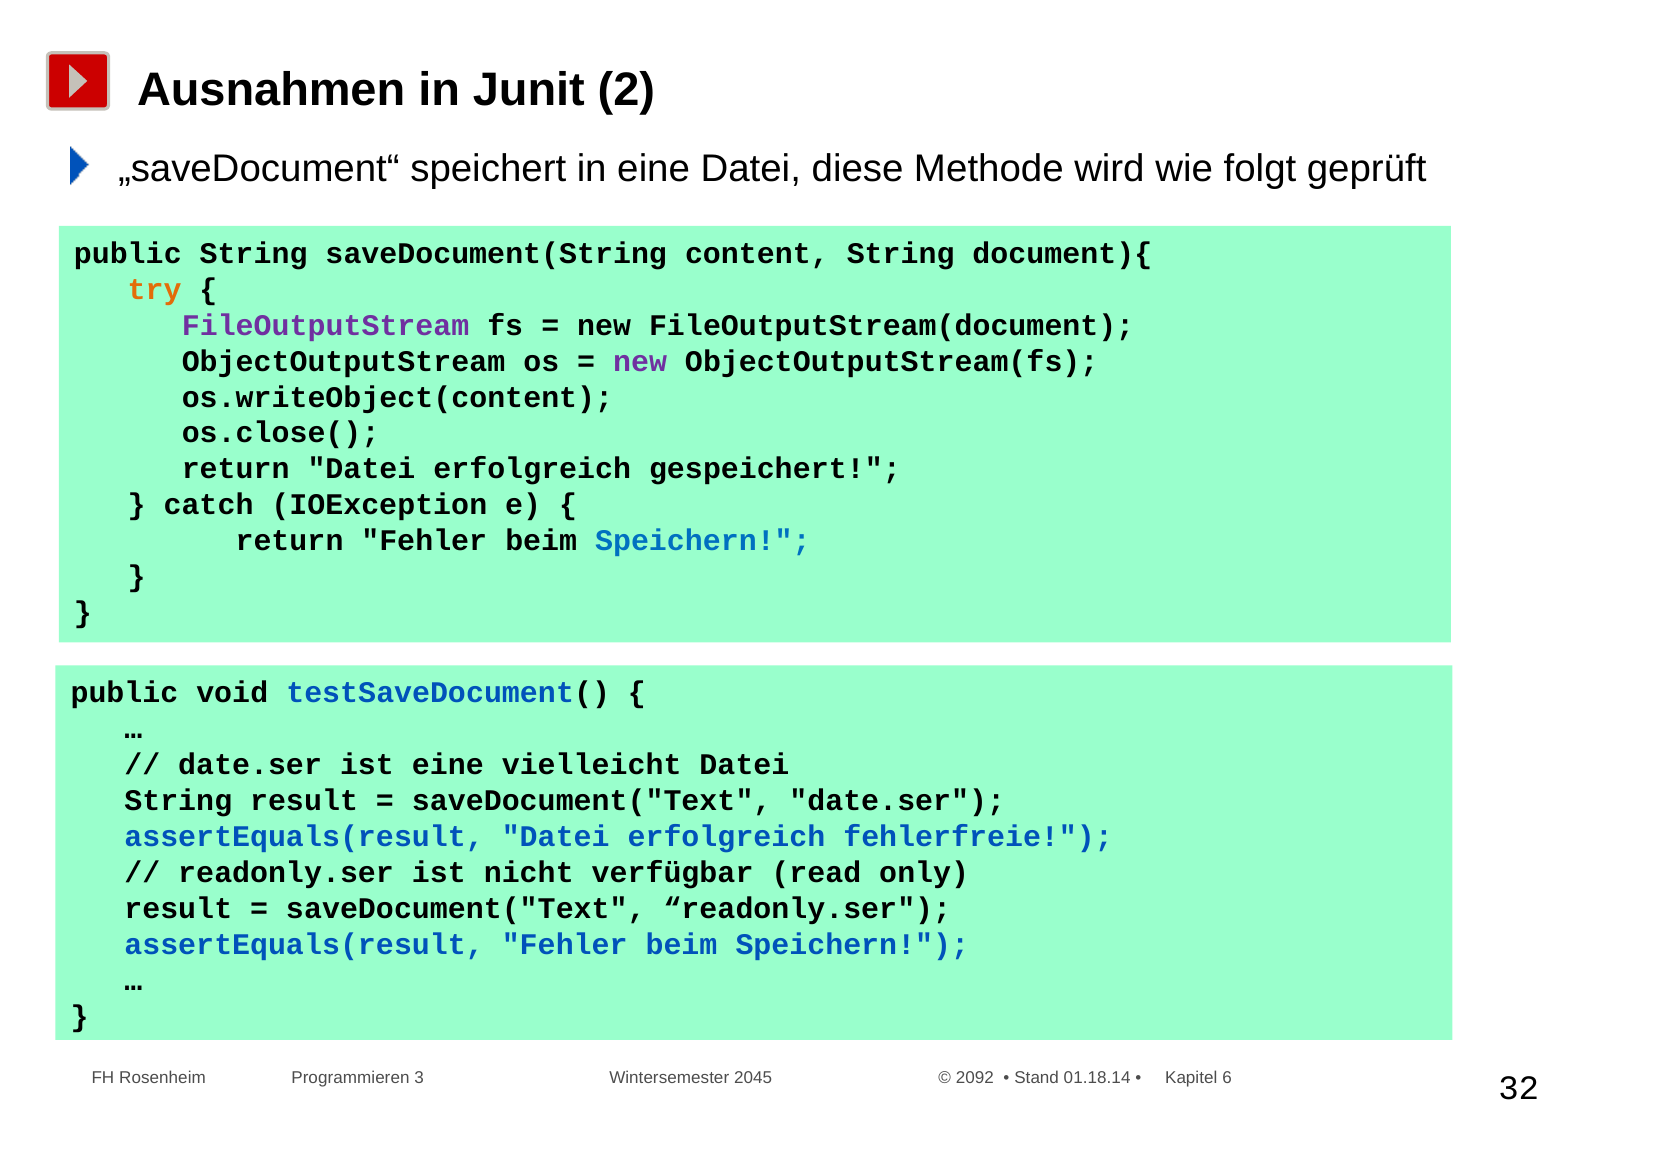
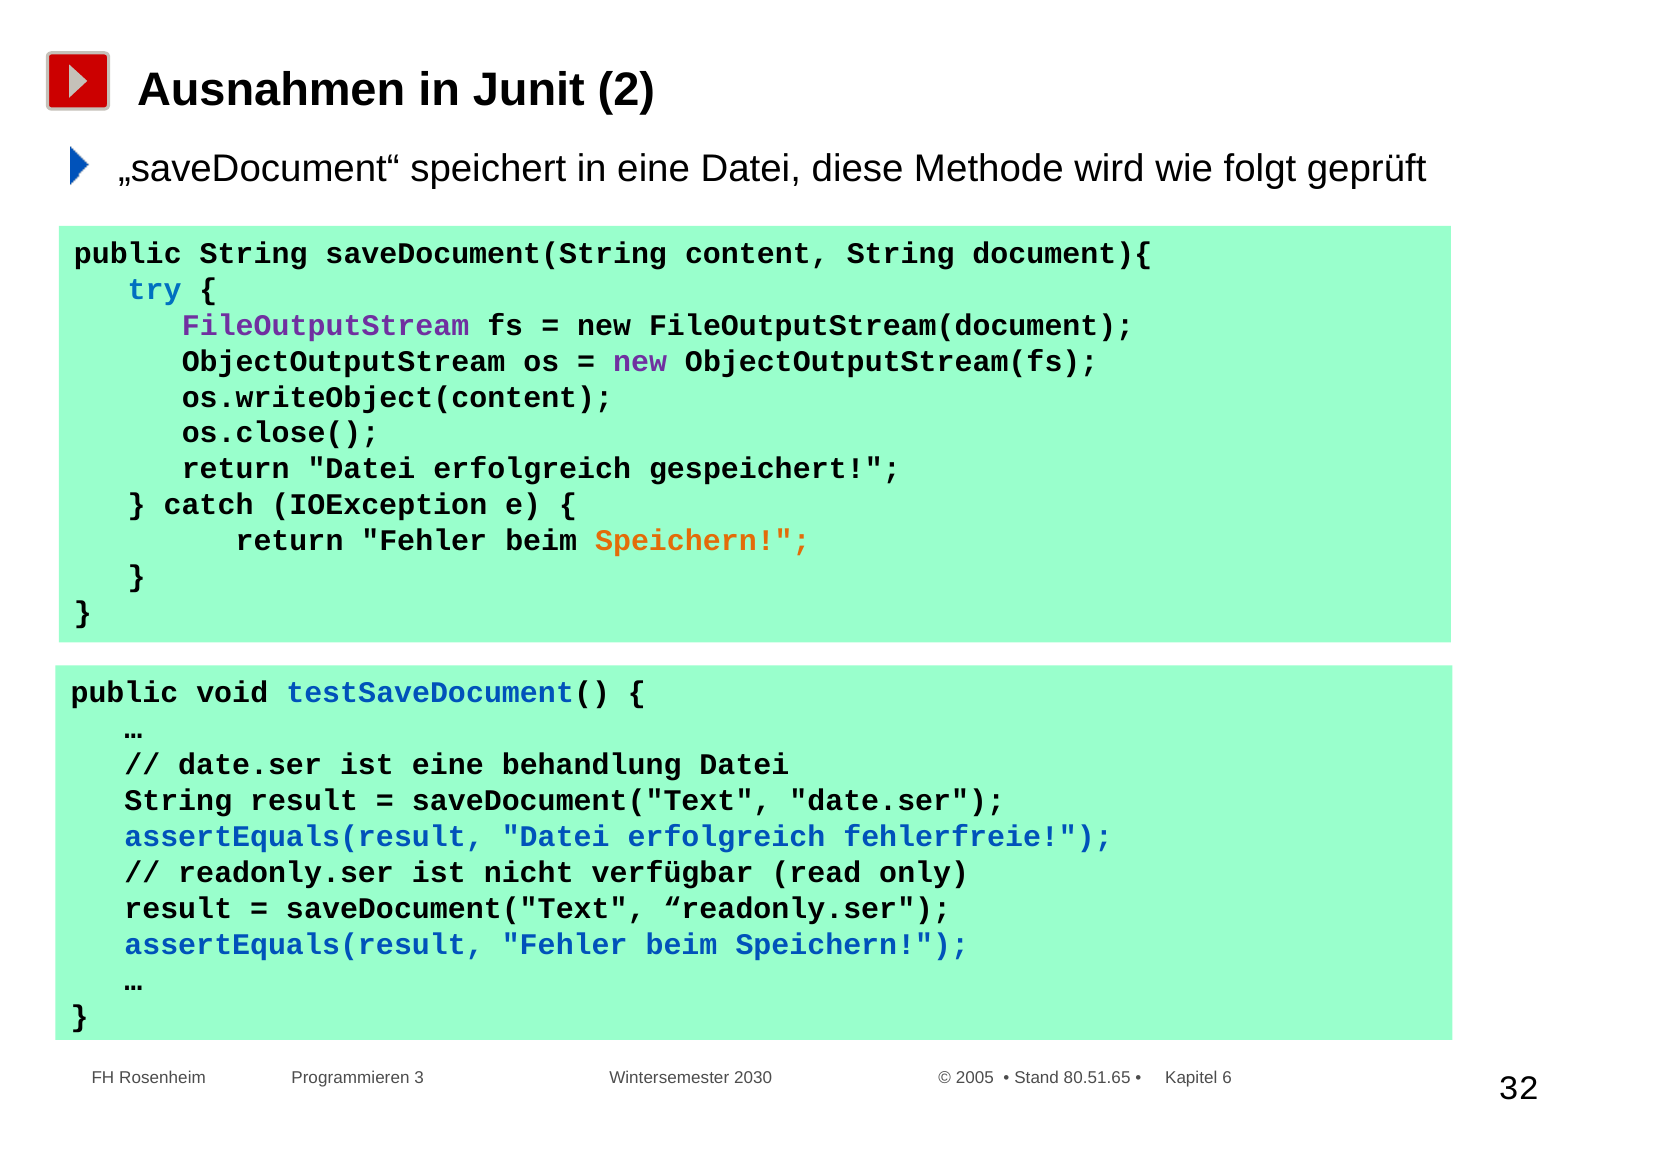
try colour: orange -> blue (155, 289)
Speichern colour: blue -> orange (703, 541)
vielleicht: vielleicht -> behandlung (592, 764)
2045: 2045 -> 2030 (753, 1077)
2092: 2092 -> 2005 (975, 1077)
01.18.14: 01.18.14 -> 80.51.65 (1097, 1077)
